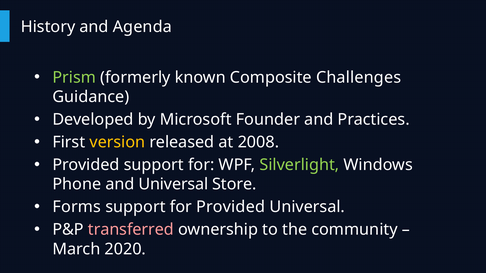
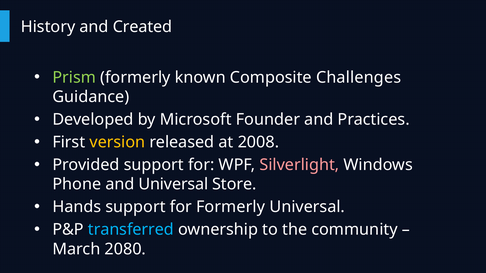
Agenda: Agenda -> Created (142, 27)
Silverlight colour: light green -> pink (299, 165)
Forms: Forms -> Hands (77, 207)
for Provided: Provided -> Formerly (231, 207)
transferred colour: pink -> light blue (131, 230)
2020: 2020 -> 2080 (125, 249)
